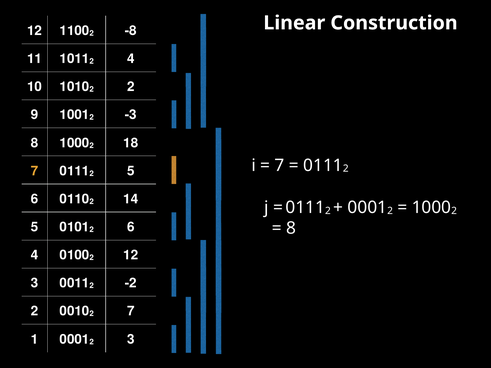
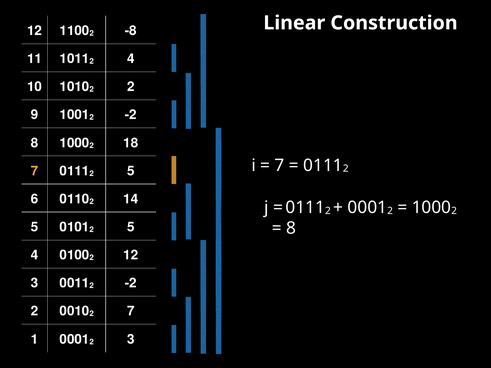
-3: -3 -> -2 (131, 115)
6: 6 -> 5 (131, 227)
